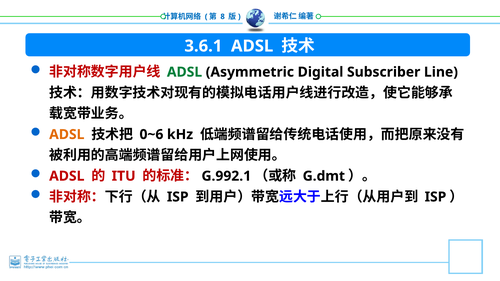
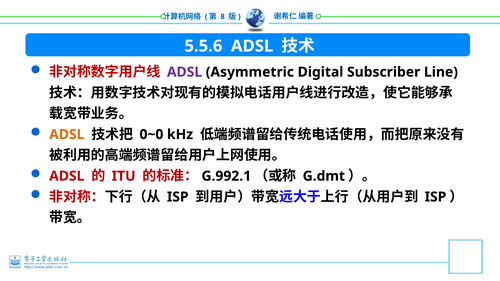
3.6.1: 3.6.1 -> 5.5.6 (203, 46)
ADSL colour: green -> purple (185, 72)
0~6: 0~6 -> 0~0 (151, 135)
